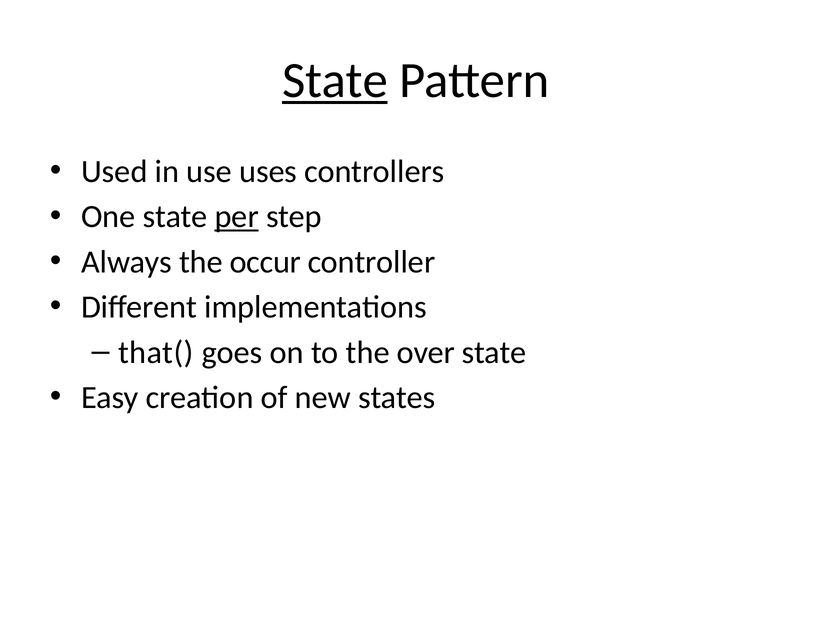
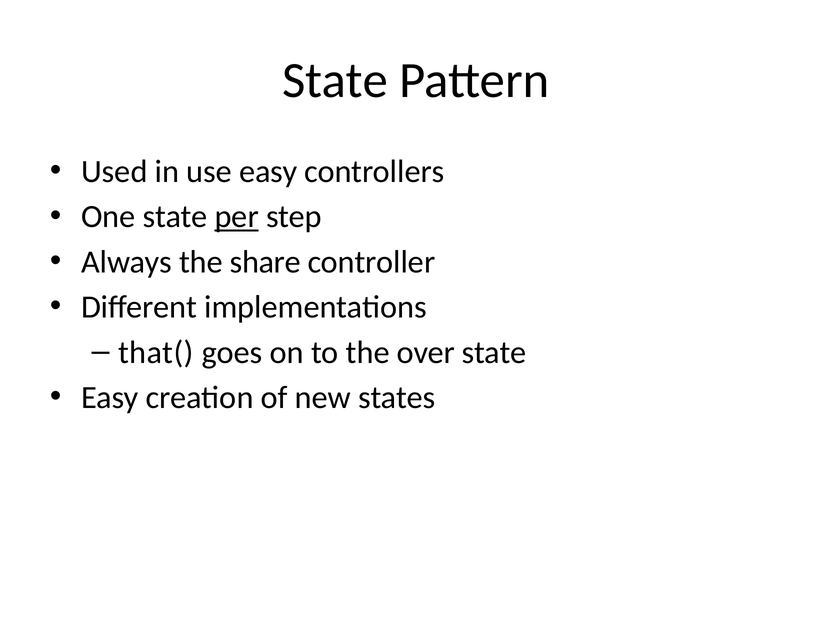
State underline: present -> none (335, 81)
use uses: uses -> easy (268, 171)
occur: occur -> share (265, 262)
